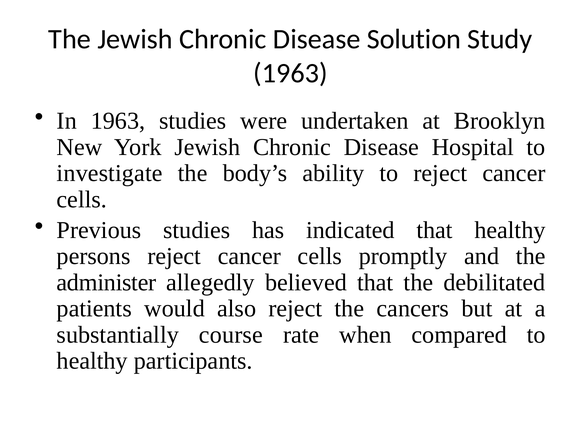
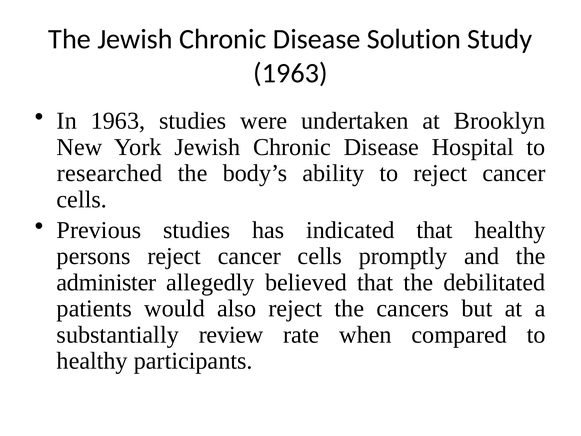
investigate: investigate -> researched (110, 173)
course: course -> review (231, 335)
